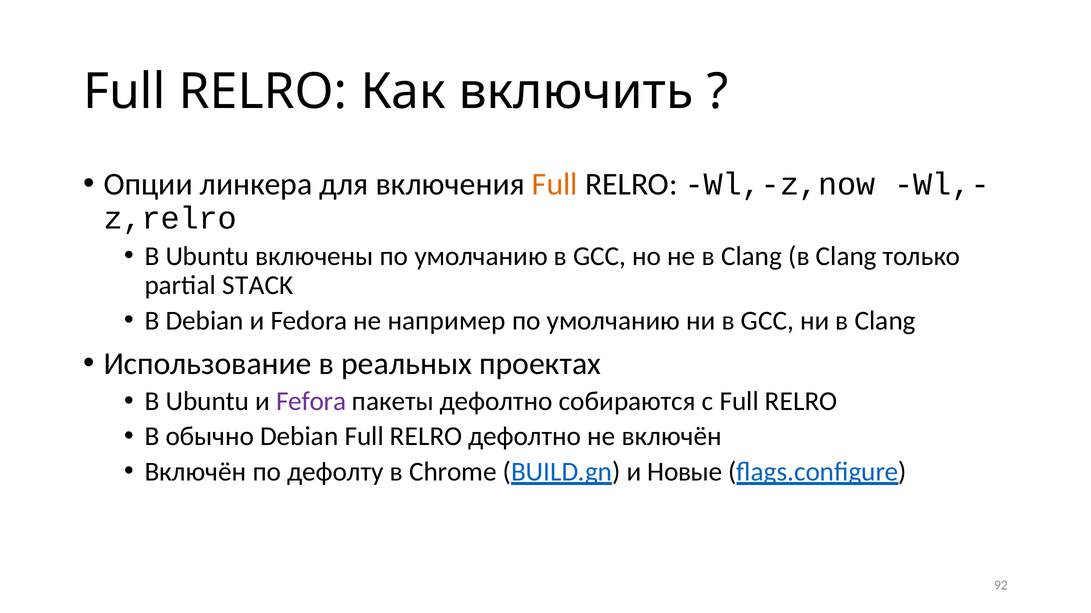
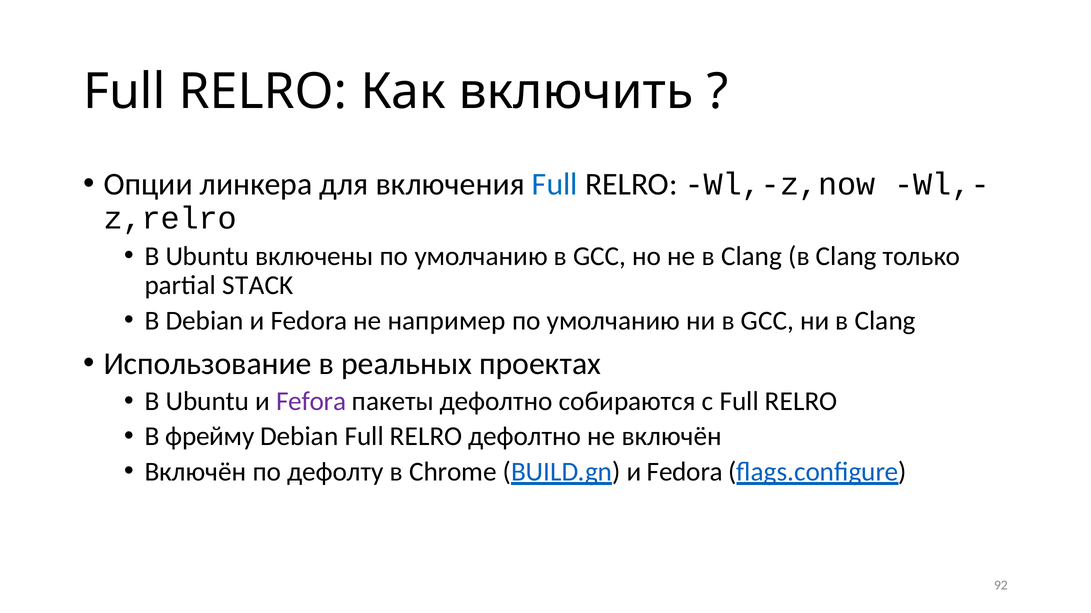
Full colour: orange -> blue (555, 184)
обычно: обычно -> фрейму (210, 437)
BUILD.gn и Новые: Новые -> Fedora (685, 472)
